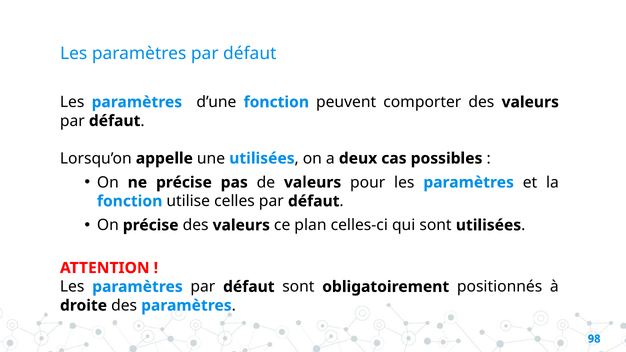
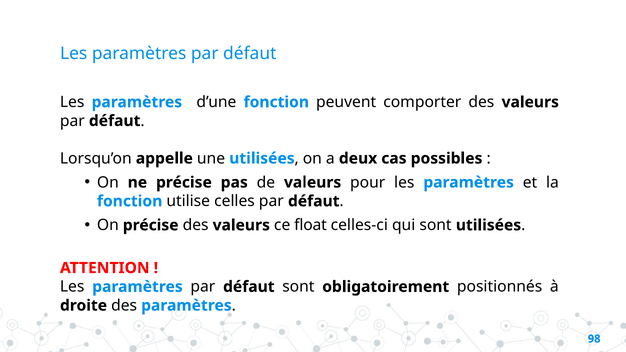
plan: plan -> float (311, 225)
